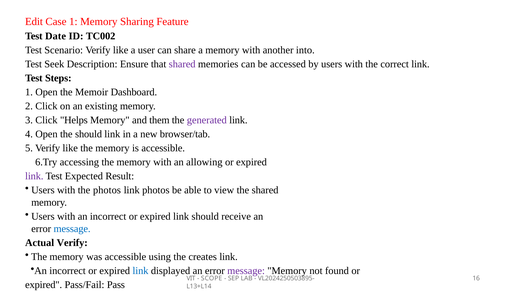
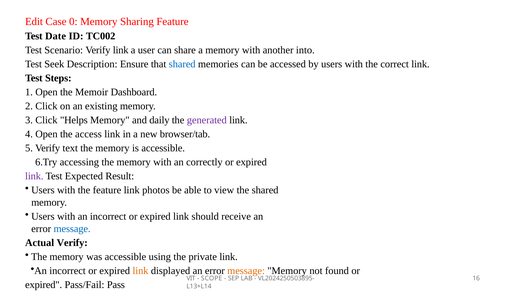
1: 1 -> 0 (73, 22)
Verify like: like -> link (121, 50)
shared colour: purple -> blue (182, 64)
them: them -> daily (159, 120)
the should: should -> access (88, 134)
like: like -> text (70, 148)
allowing: allowing -> correctly (204, 162)
the photos: photos -> feature (107, 190)
creates: creates -> private (203, 257)
link colour: blue -> orange (141, 271)
message colour: purple -> orange (246, 271)
